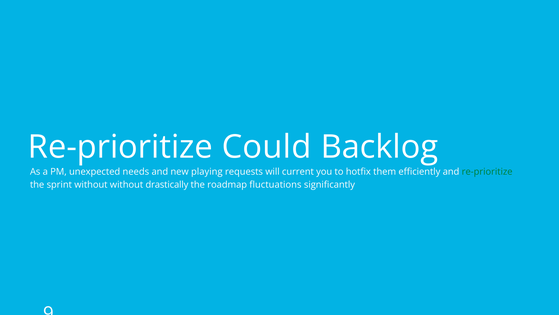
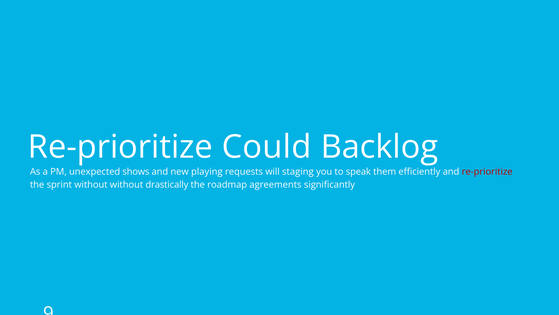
needs: needs -> shows (136, 172)
current: current -> staging (298, 172)
hotfix: hotfix -> speak (358, 172)
re-prioritize colour: green -> red (487, 172)
fluctuations: fluctuations -> agreements (275, 184)
